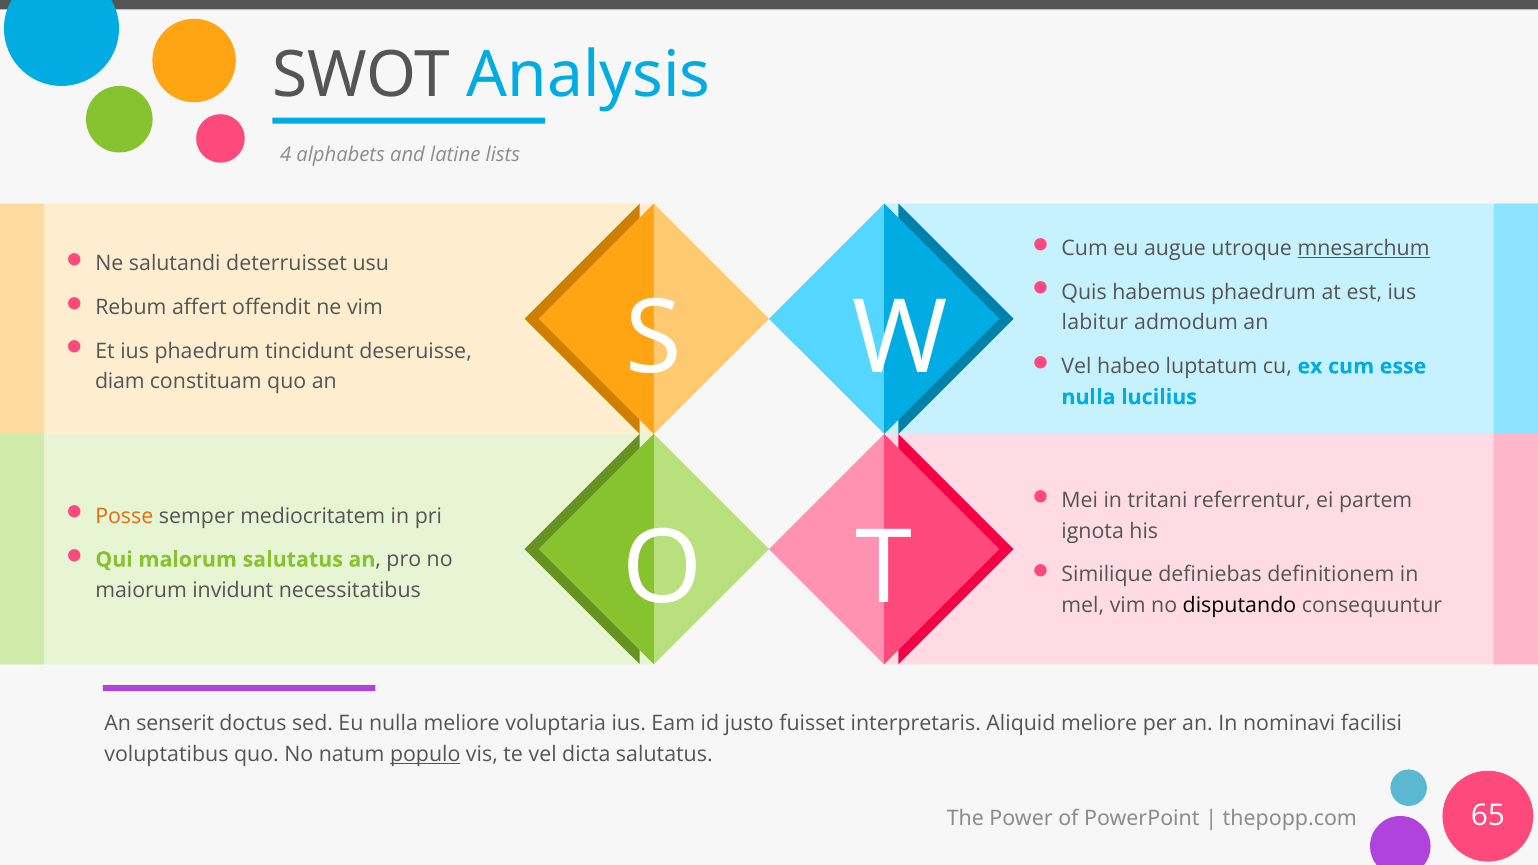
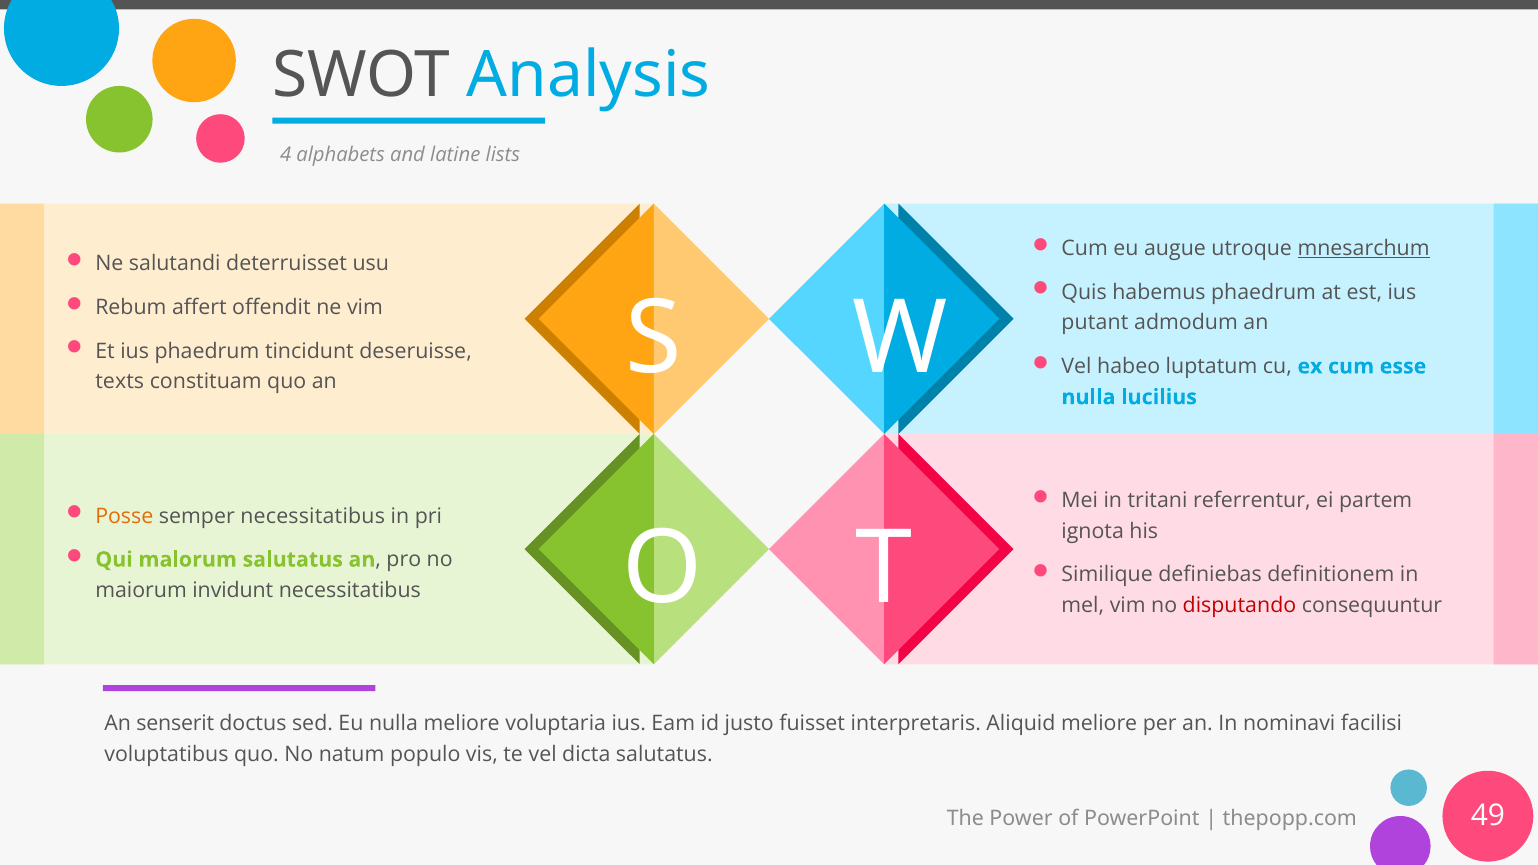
labitur: labitur -> putant (1095, 323)
diam: diam -> texts (120, 382)
semper mediocritatem: mediocritatem -> necessitatibus (313, 516)
disputando colour: black -> red (1239, 606)
populo underline: present -> none (425, 755)
65: 65 -> 49 (1488, 816)
